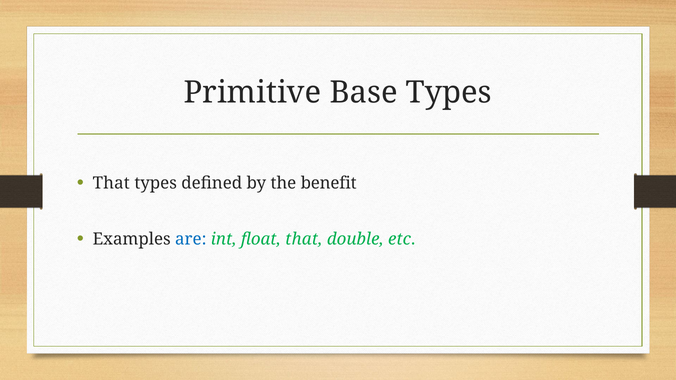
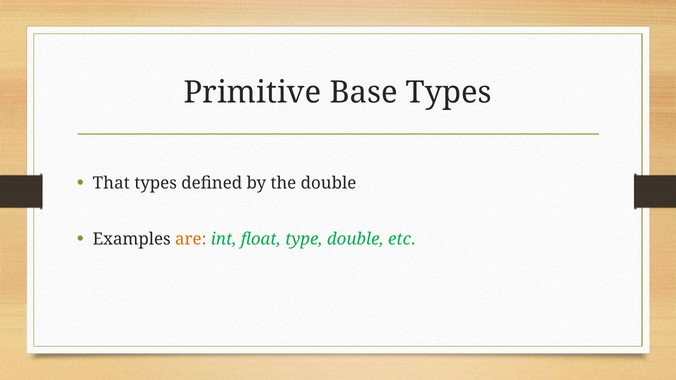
the benefit: benefit -> double (329, 184)
are colour: blue -> orange (191, 239)
float that: that -> type (304, 239)
